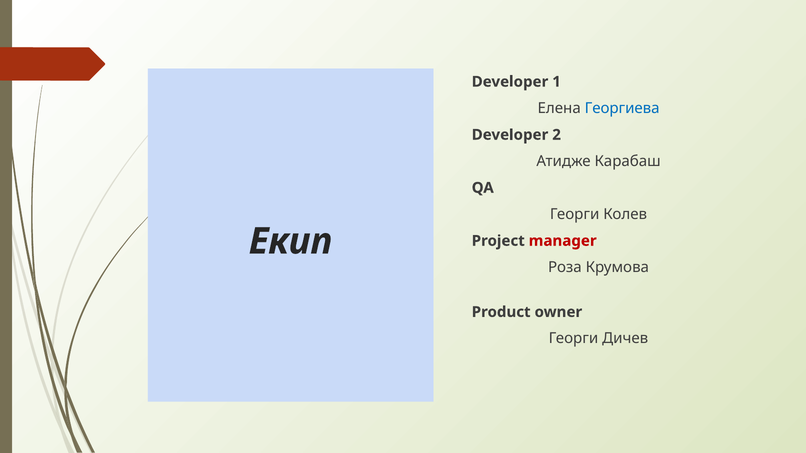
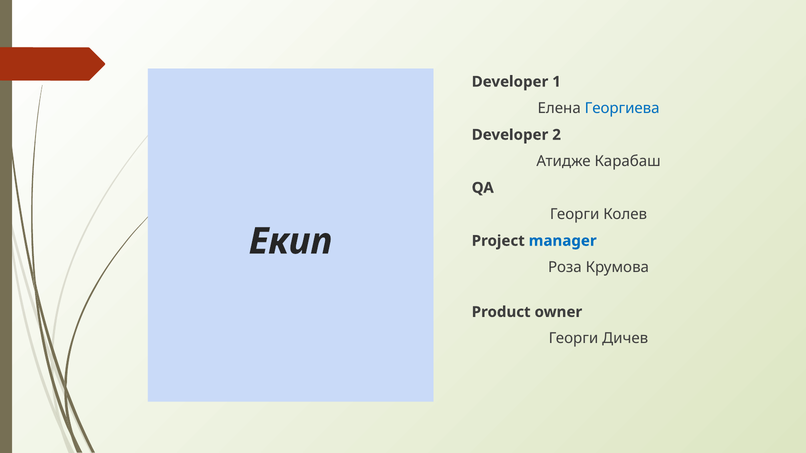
manager colour: red -> blue (563, 241)
